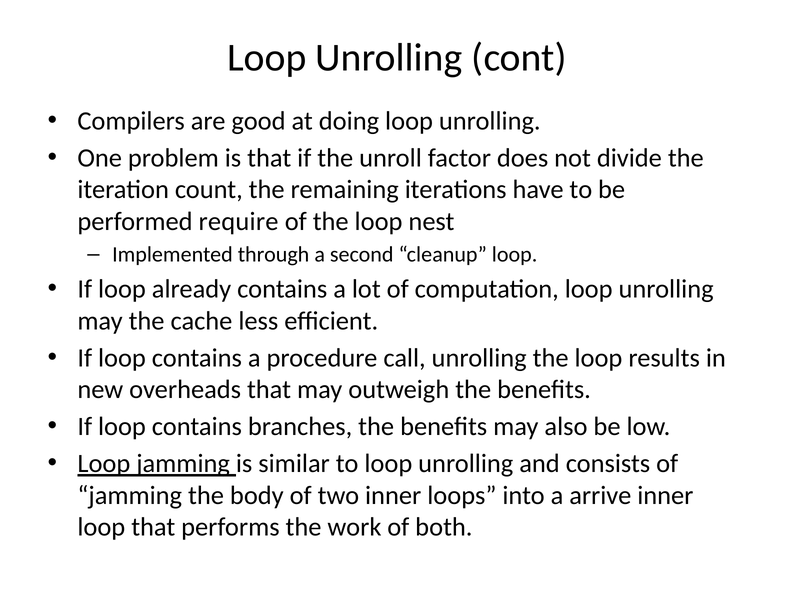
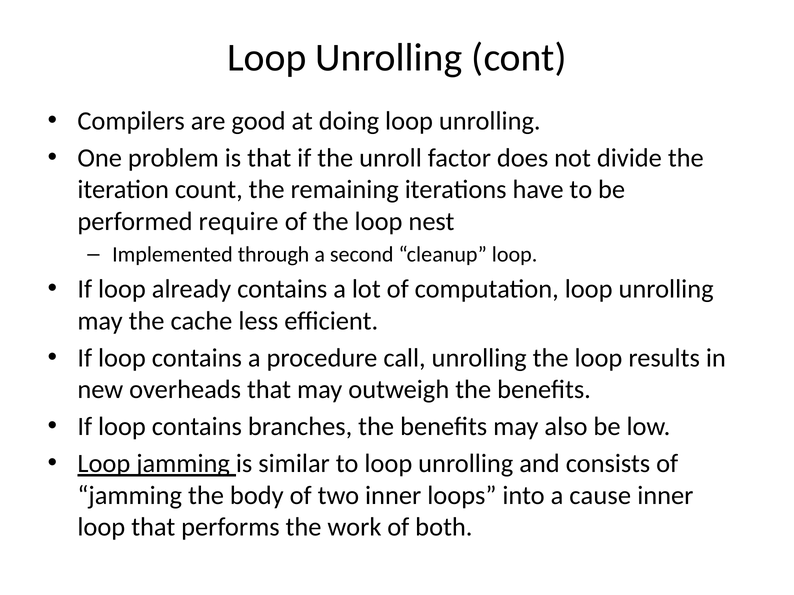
arrive: arrive -> cause (600, 496)
